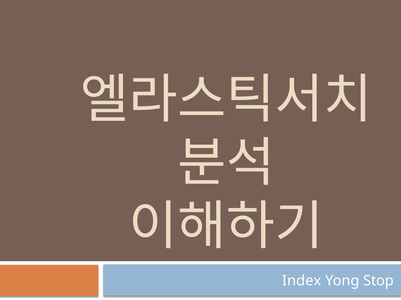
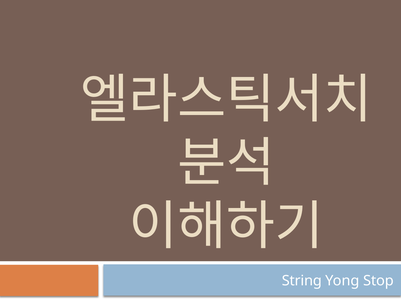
Index: Index -> String (302, 281)
